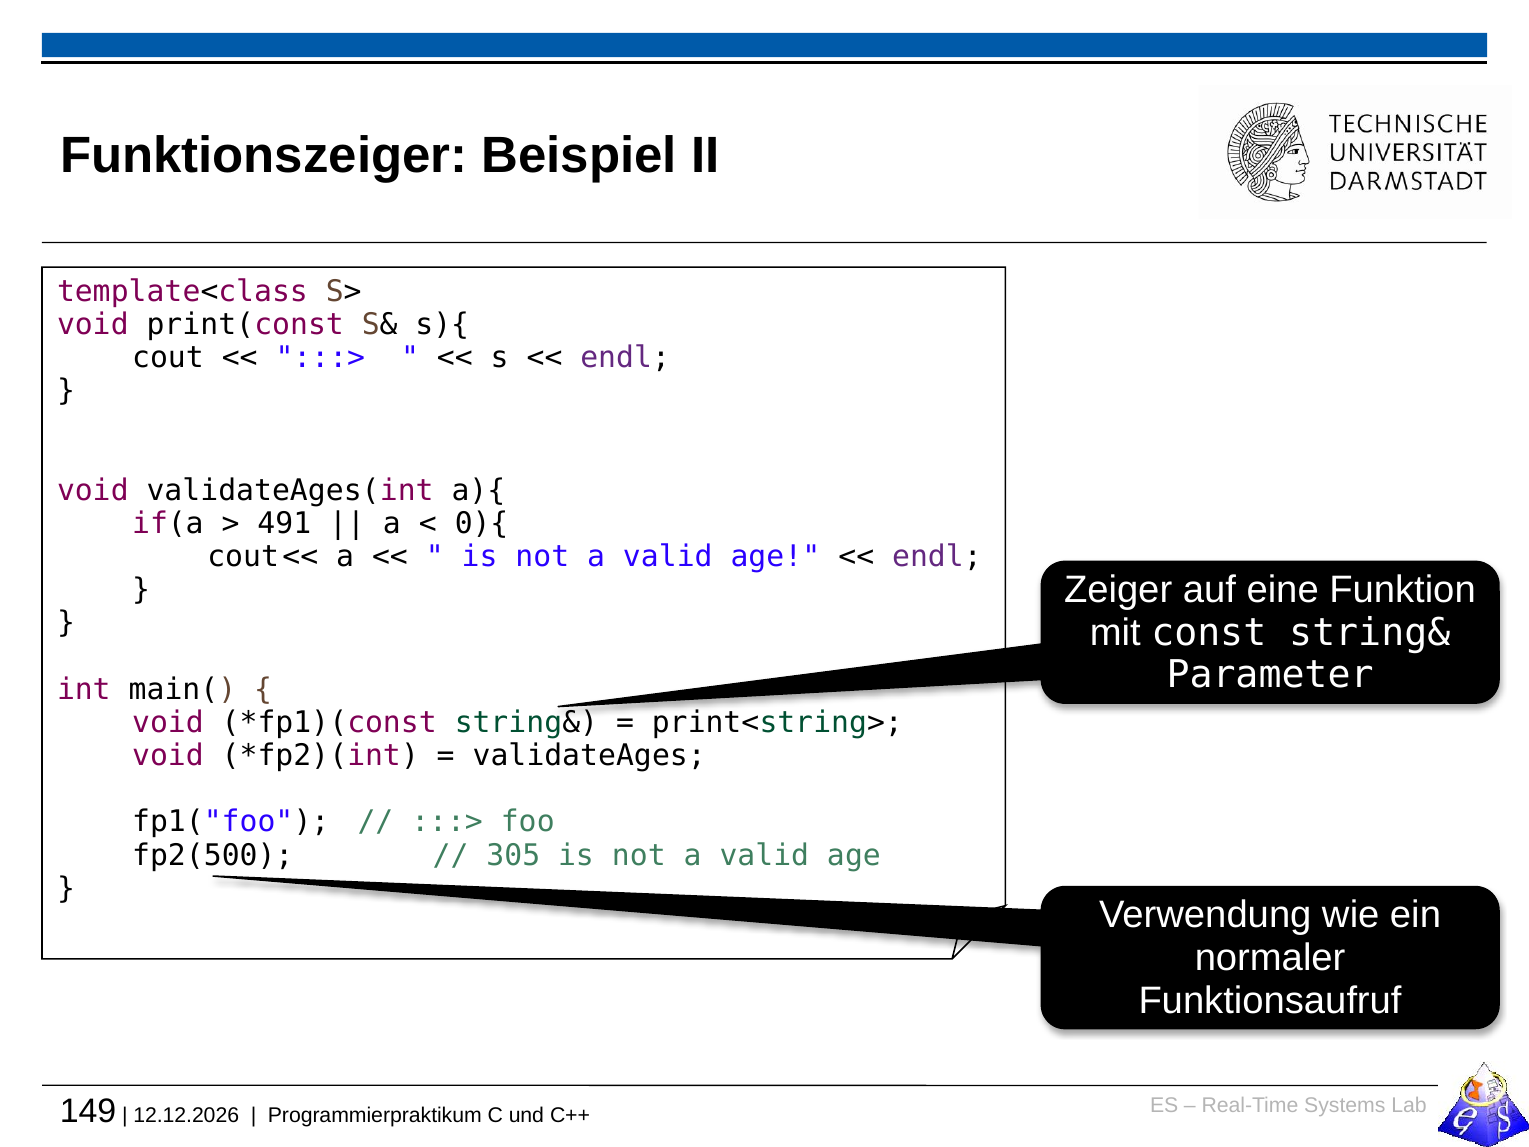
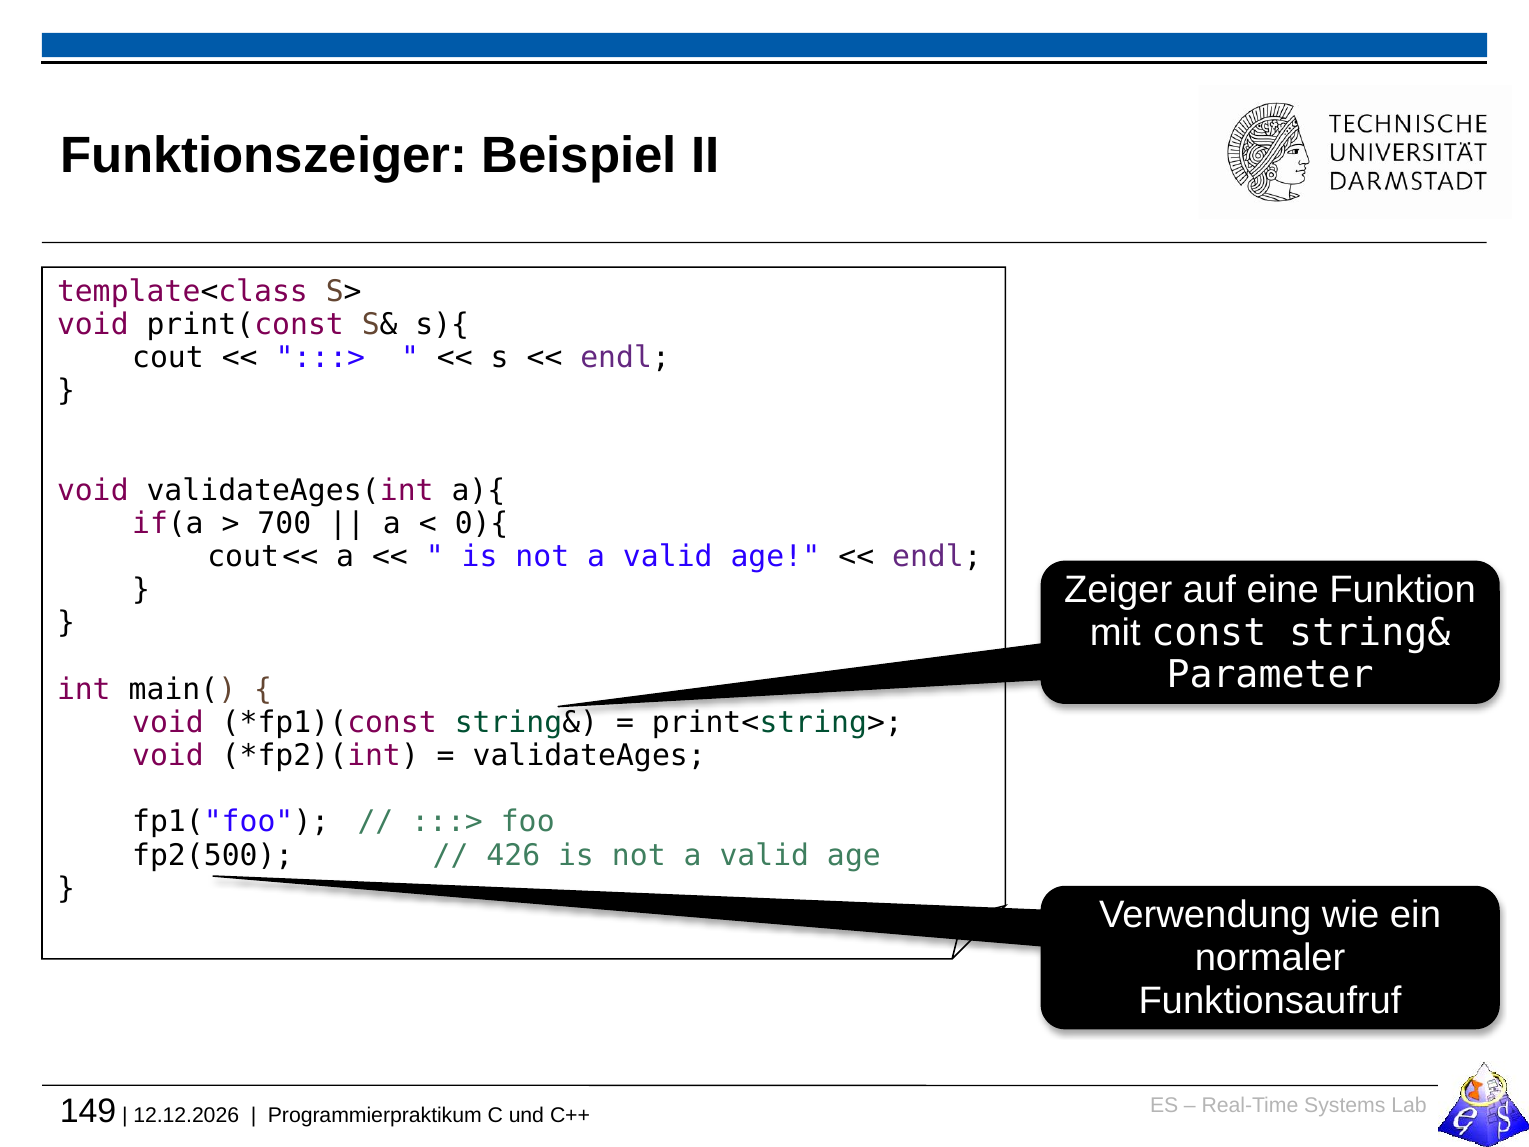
491: 491 -> 700 (284, 523)
305: 305 -> 426 (513, 855)
